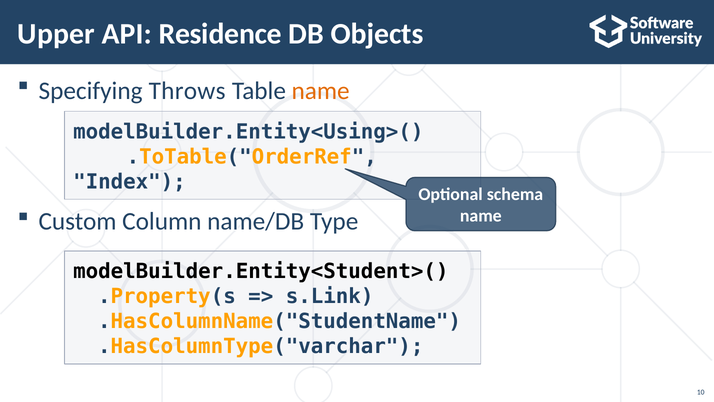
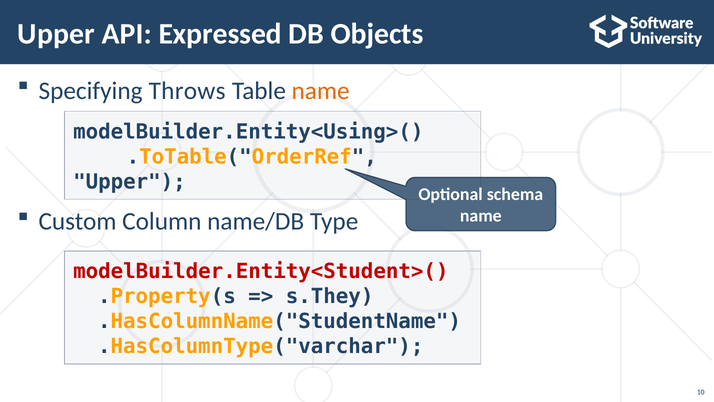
Residence: Residence -> Expressed (220, 34)
Index: Index -> Upper (129, 182)
modelBuilder.Entity<Student>( colour: black -> red (261, 271)
s.Link: s.Link -> s.They (330, 296)
